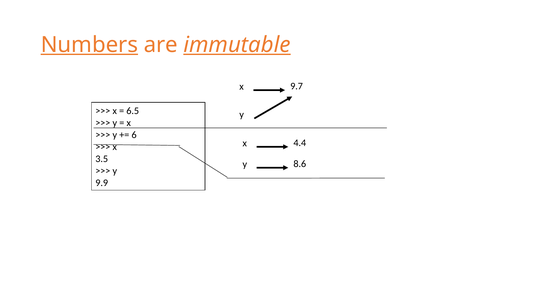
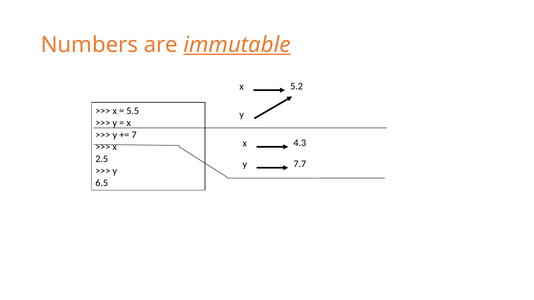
Numbers underline: present -> none (89, 45)
9.7: 9.7 -> 5.2 (297, 86)
6.5: 6.5 -> 5.5 (133, 111)
6: 6 -> 7 (134, 135)
4.4: 4.4 -> 4.3 (300, 143)
3.5: 3.5 -> 2.5 (102, 159)
8.6: 8.6 -> 7.7 (300, 164)
9.9: 9.9 -> 6.5 (102, 183)
